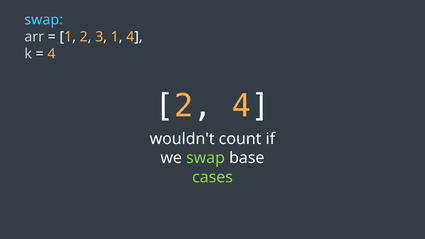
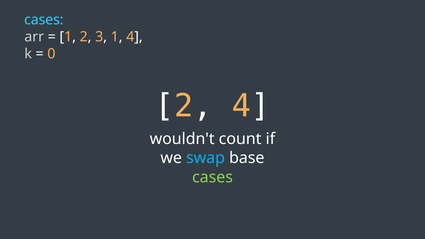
swap: swap -> cases (44, 20)
4: 4 -> 0 (51, 54)
swap colour: light green -> light blue (206, 158)
